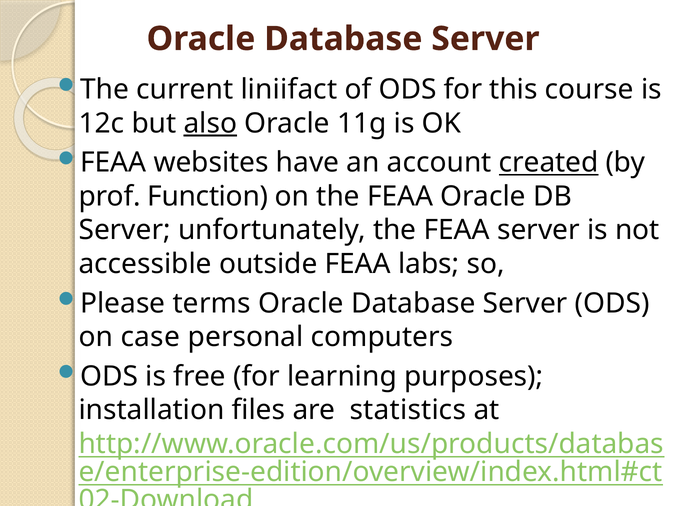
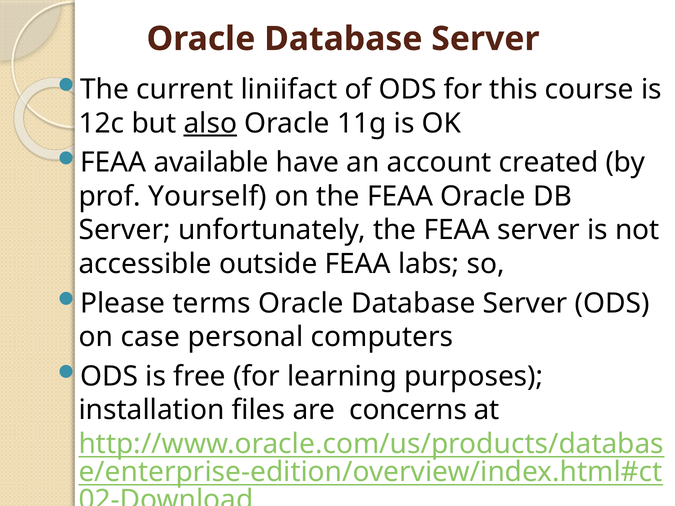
websites: websites -> available (211, 163)
created underline: present -> none (549, 163)
Function: Function -> Yourself (208, 197)
statistics: statistics -> concerns (408, 410)
